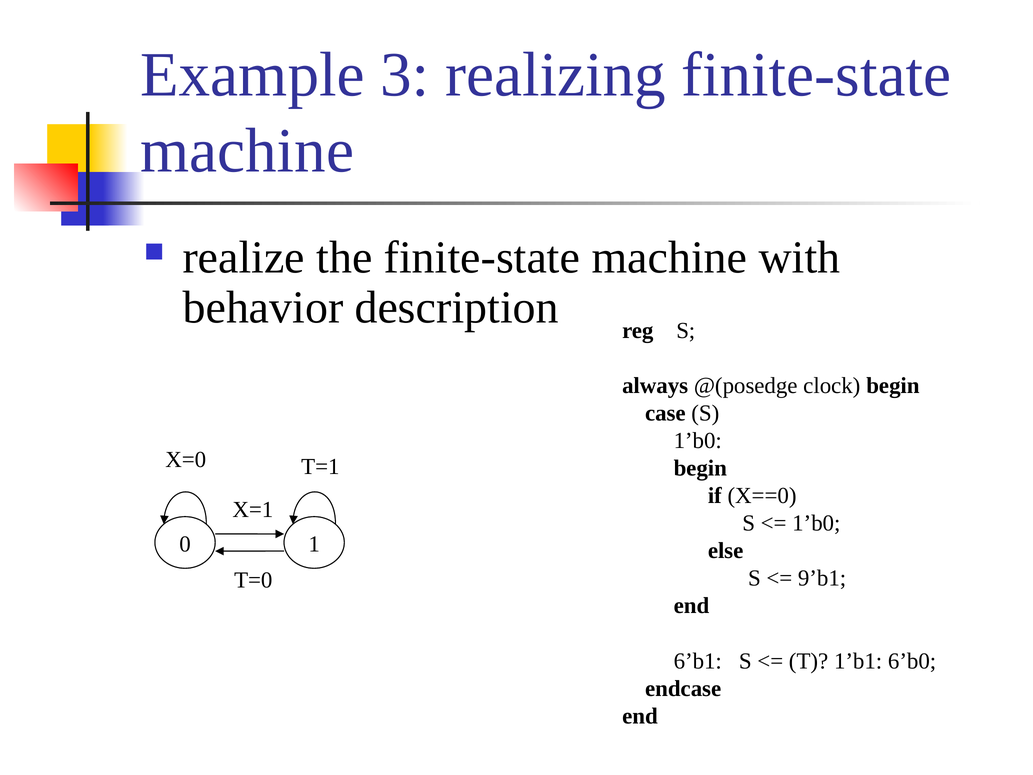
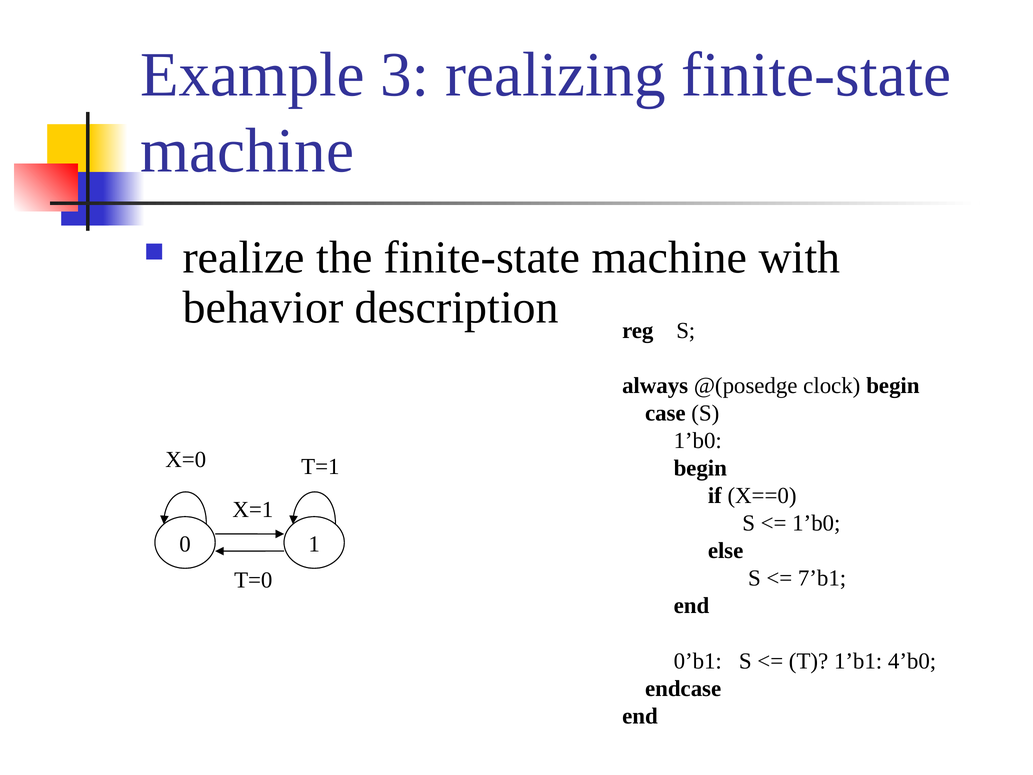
9’b1: 9’b1 -> 7’b1 (822, 578)
6’b1: 6’b1 -> 0’b1 (698, 661)
6’b0: 6’b0 -> 4’b0 (912, 661)
